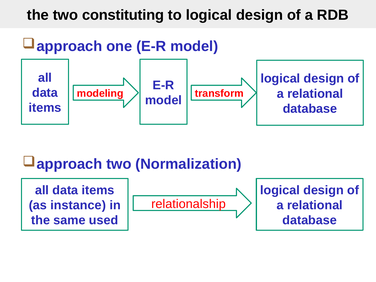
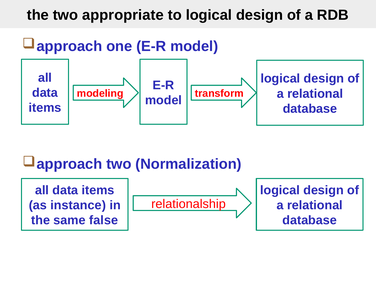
constituting: constituting -> appropriate (123, 15)
used: used -> false (104, 220)
